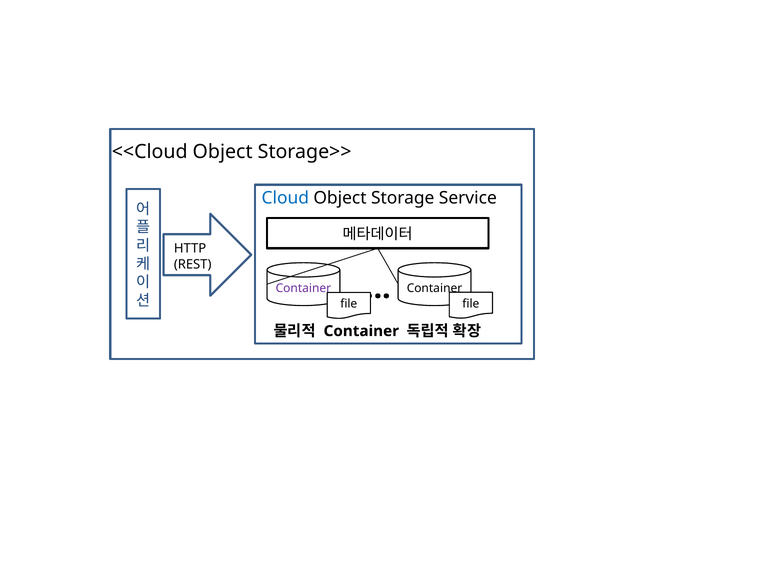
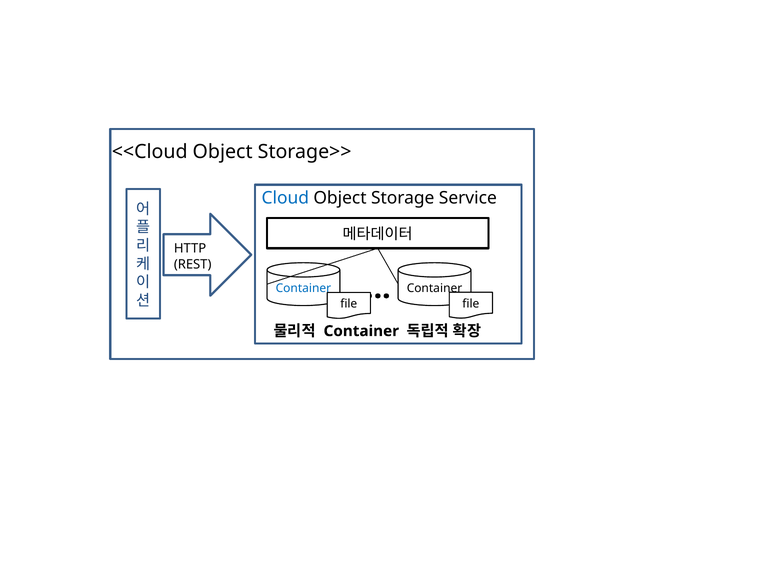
Container colour: purple -> blue (303, 289)
